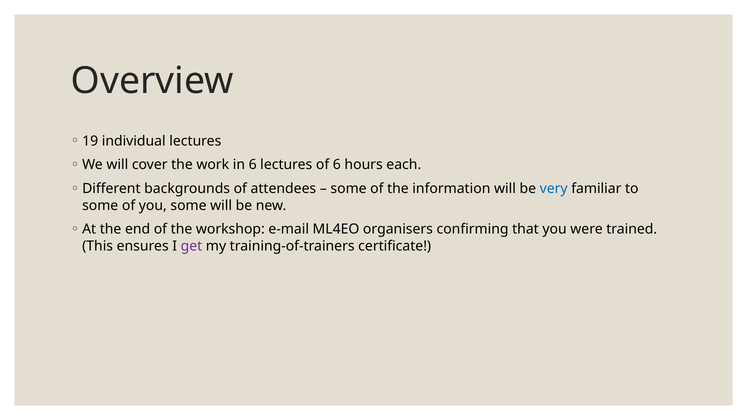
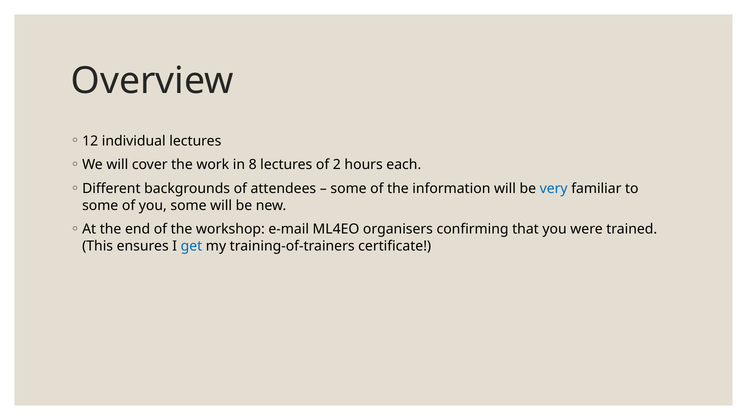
19: 19 -> 12 (90, 141)
in 6: 6 -> 8 (253, 165)
of 6: 6 -> 2 (337, 165)
get colour: purple -> blue (191, 246)
